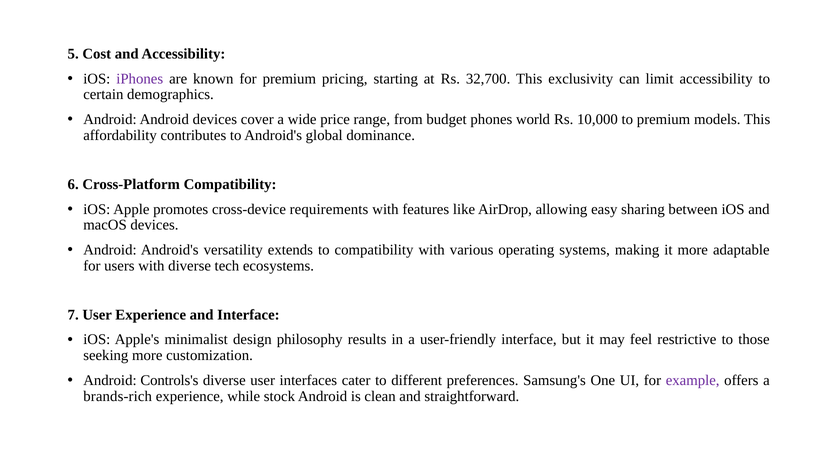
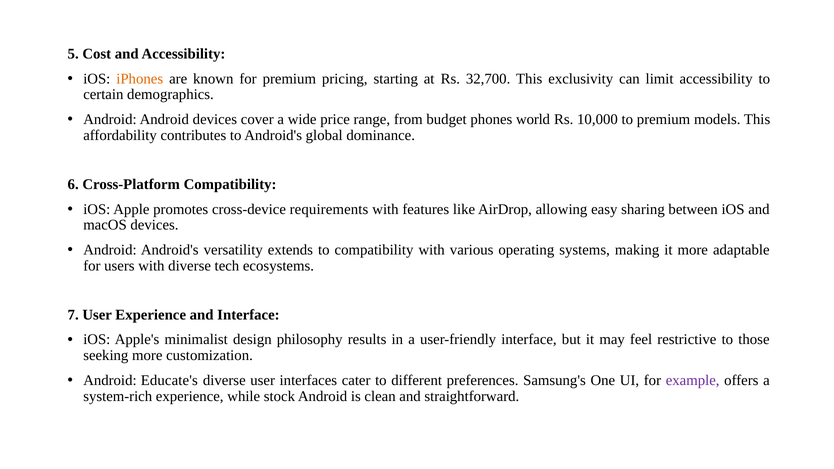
iPhones colour: purple -> orange (140, 79)
Controls's: Controls's -> Educate's (169, 380)
brands-rich: brands-rich -> system-rich (118, 396)
